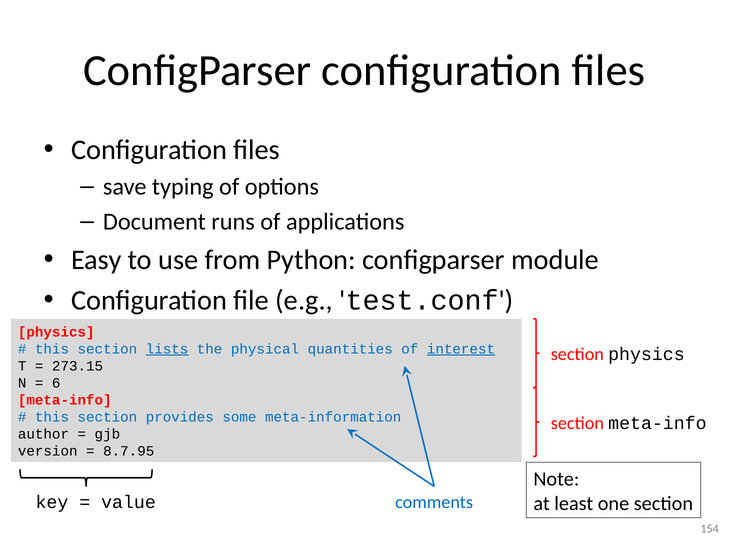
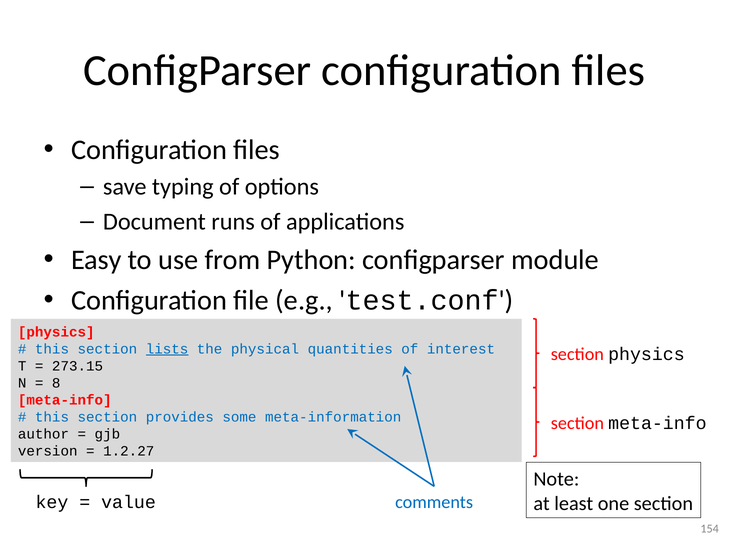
interest underline: present -> none (461, 349)
6: 6 -> 8 (56, 383)
8.7.95: 8.7.95 -> 1.2.27 (129, 451)
